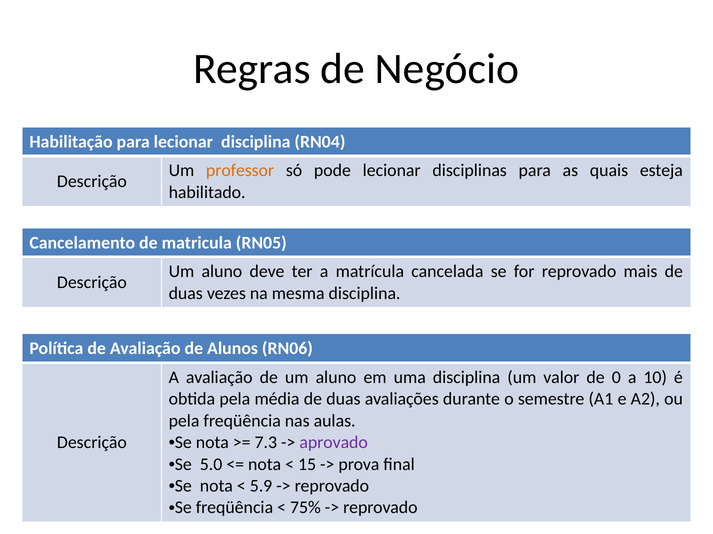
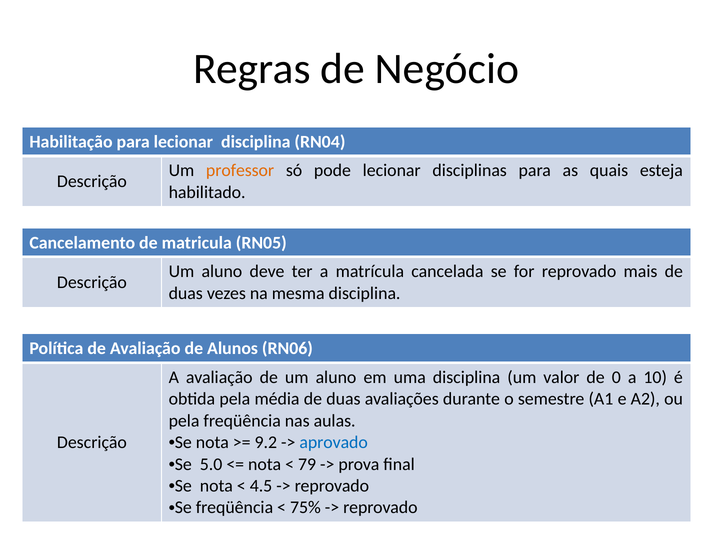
7.3: 7.3 -> 9.2 (266, 443)
aprovado colour: purple -> blue (334, 443)
15: 15 -> 79 (307, 465)
5.9: 5.9 -> 4.5 (261, 487)
